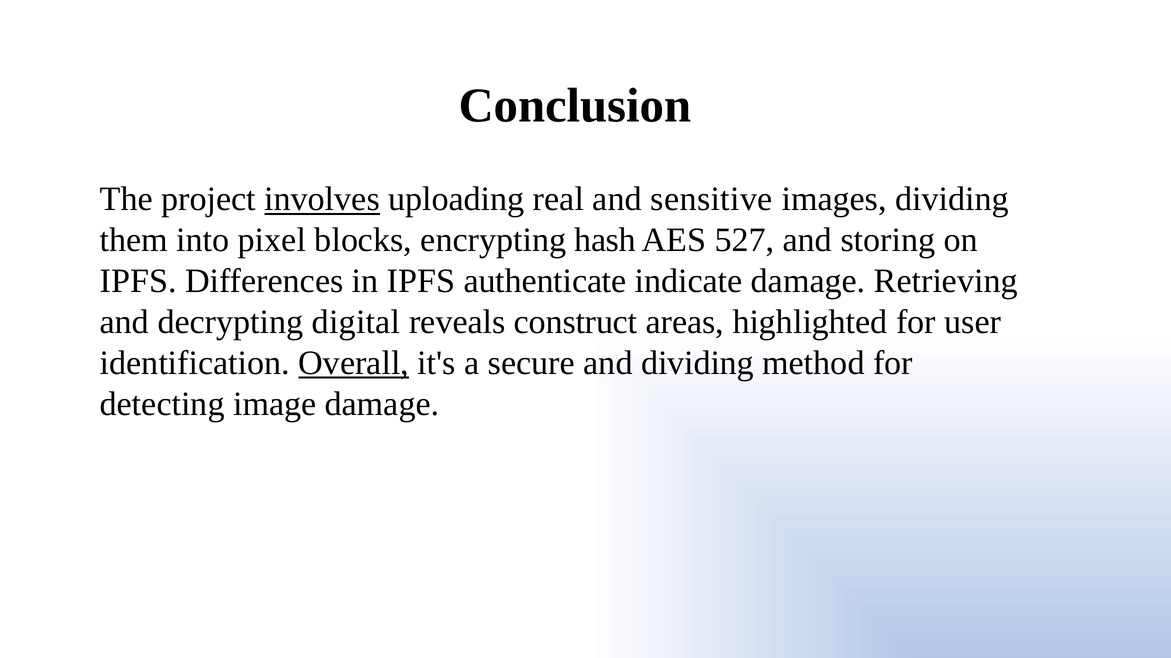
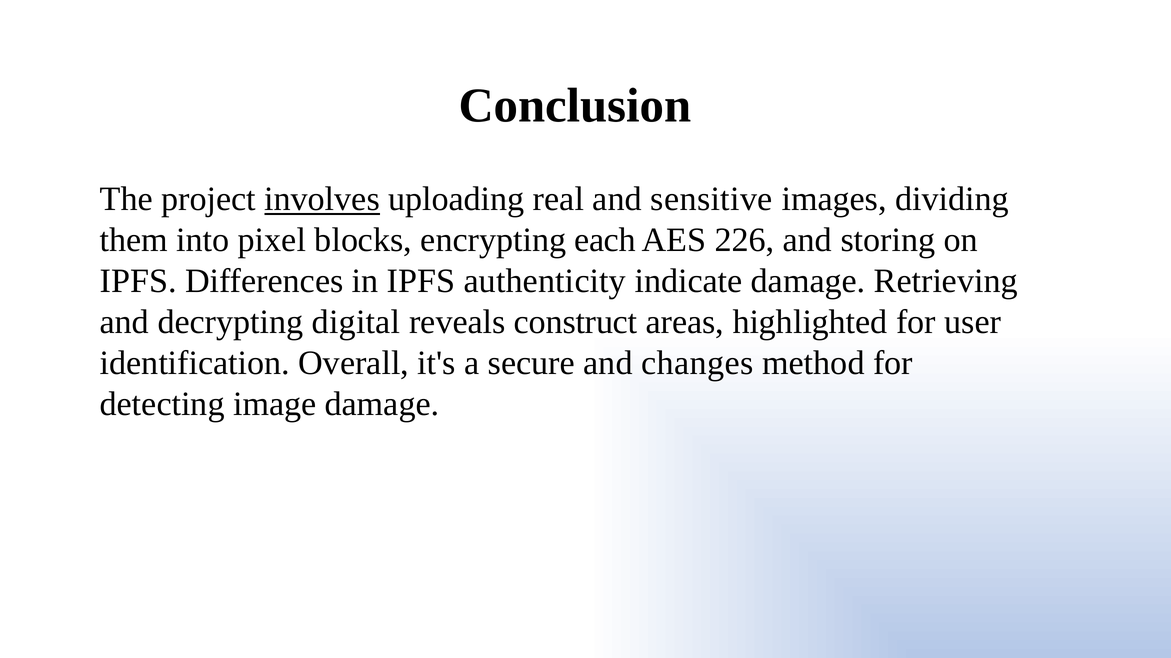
hash: hash -> each (605, 240)
527: 527 -> 226 (745, 240)
authenticate: authenticate -> authenticity (545, 281)
Overall underline: present -> none (354, 363)
and dividing: dividing -> changes (697, 363)
